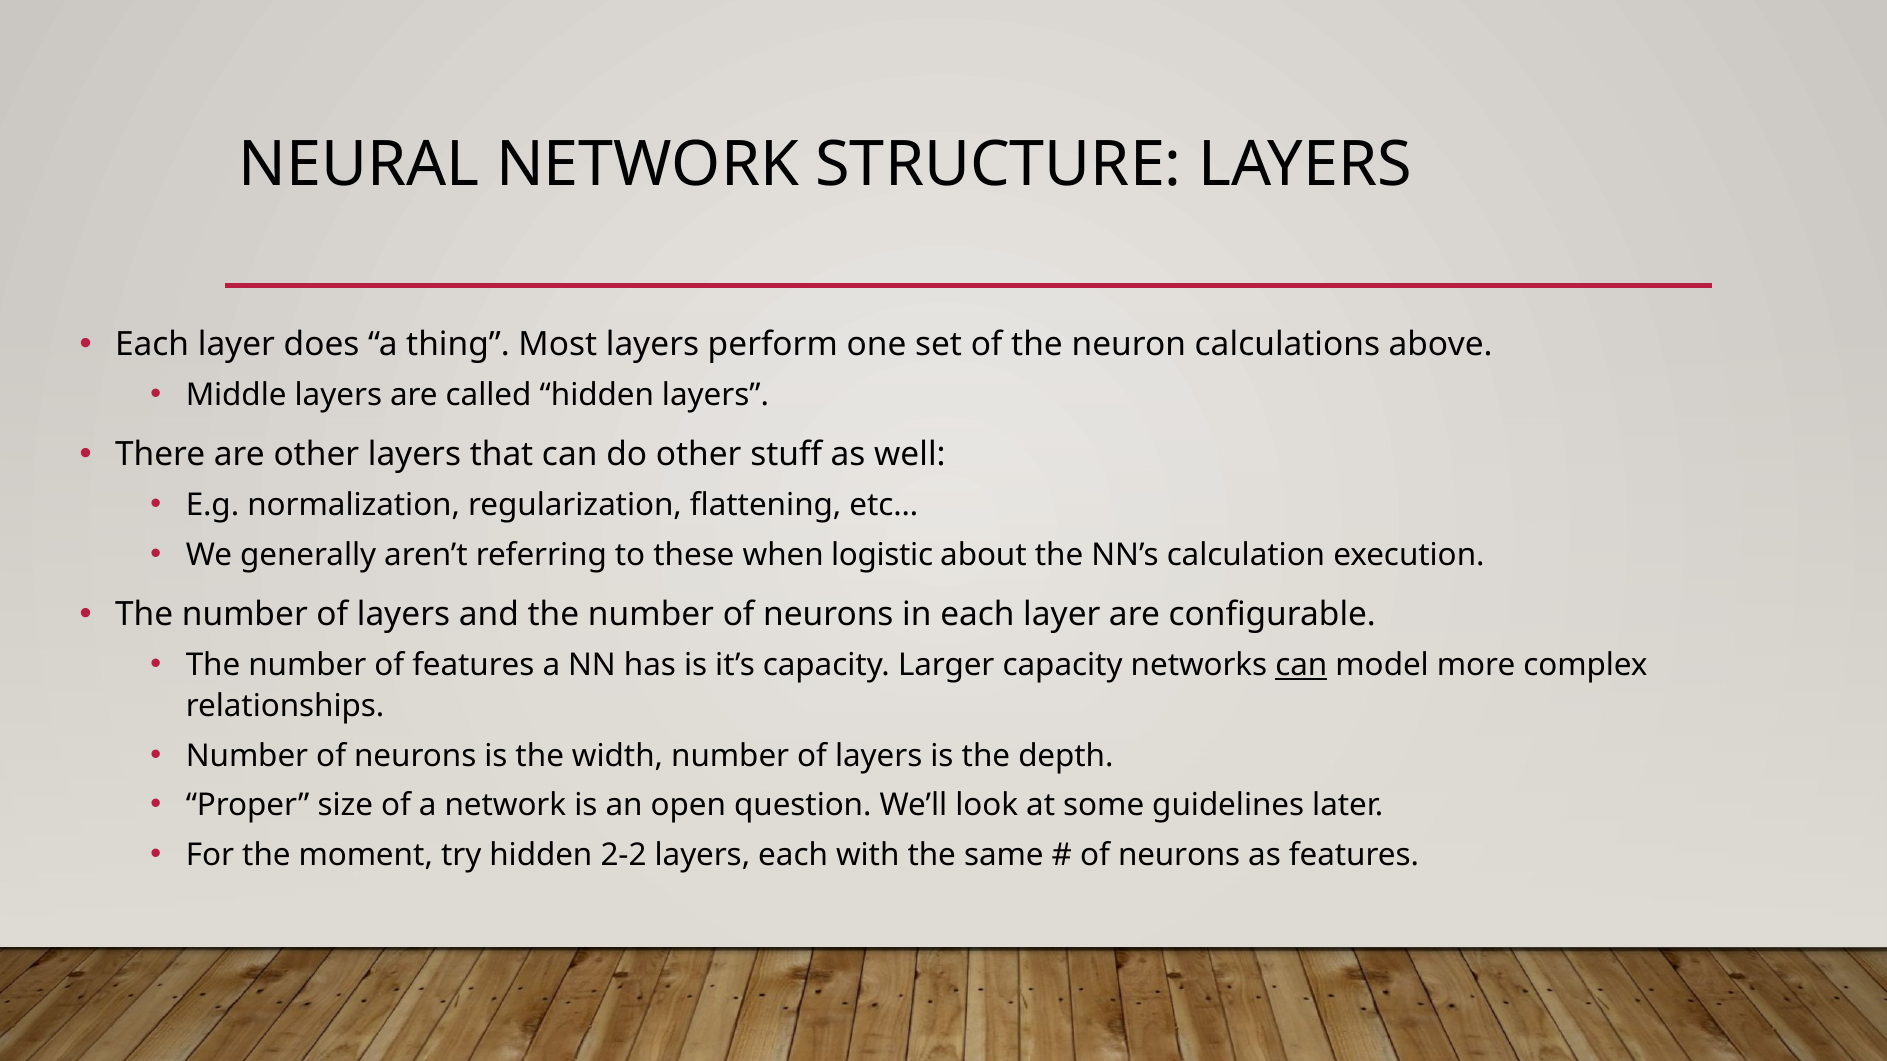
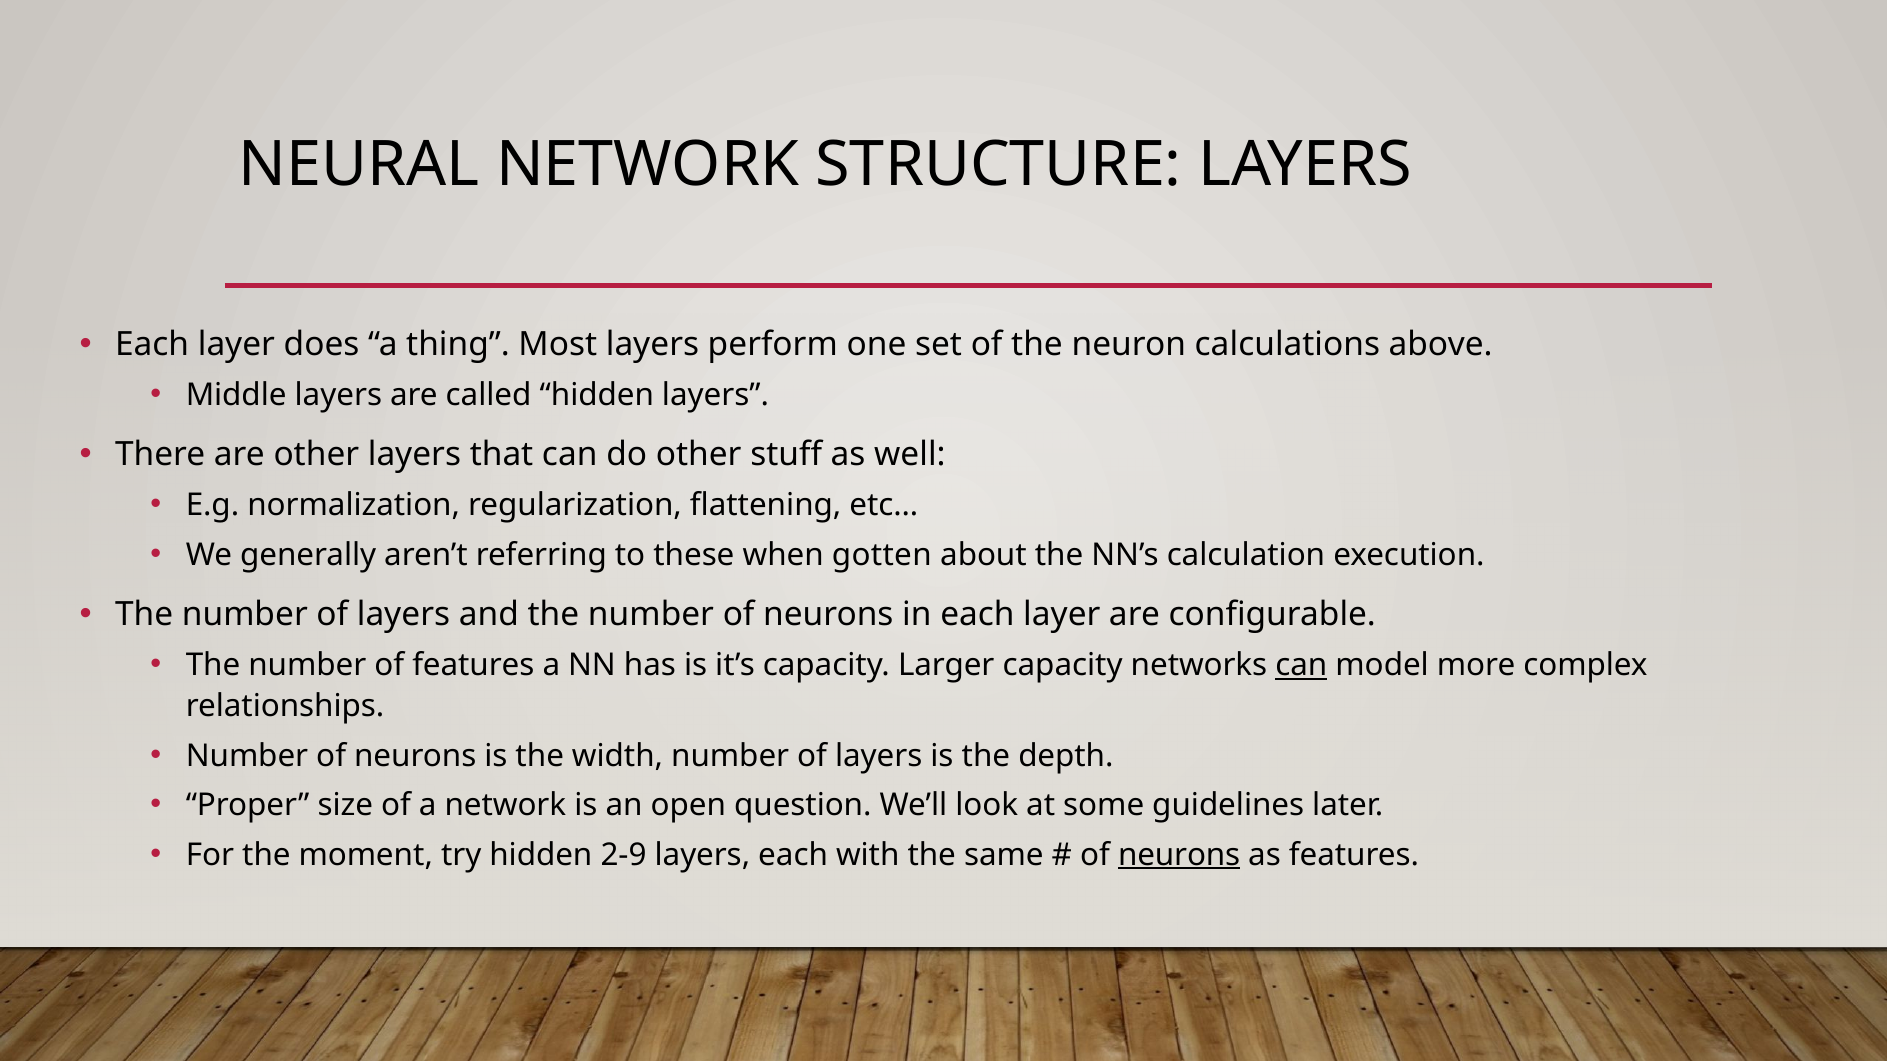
logistic: logistic -> gotten (882, 555)
2-2: 2-2 -> 2-9 (624, 855)
neurons underline: none -> present (1179, 855)
